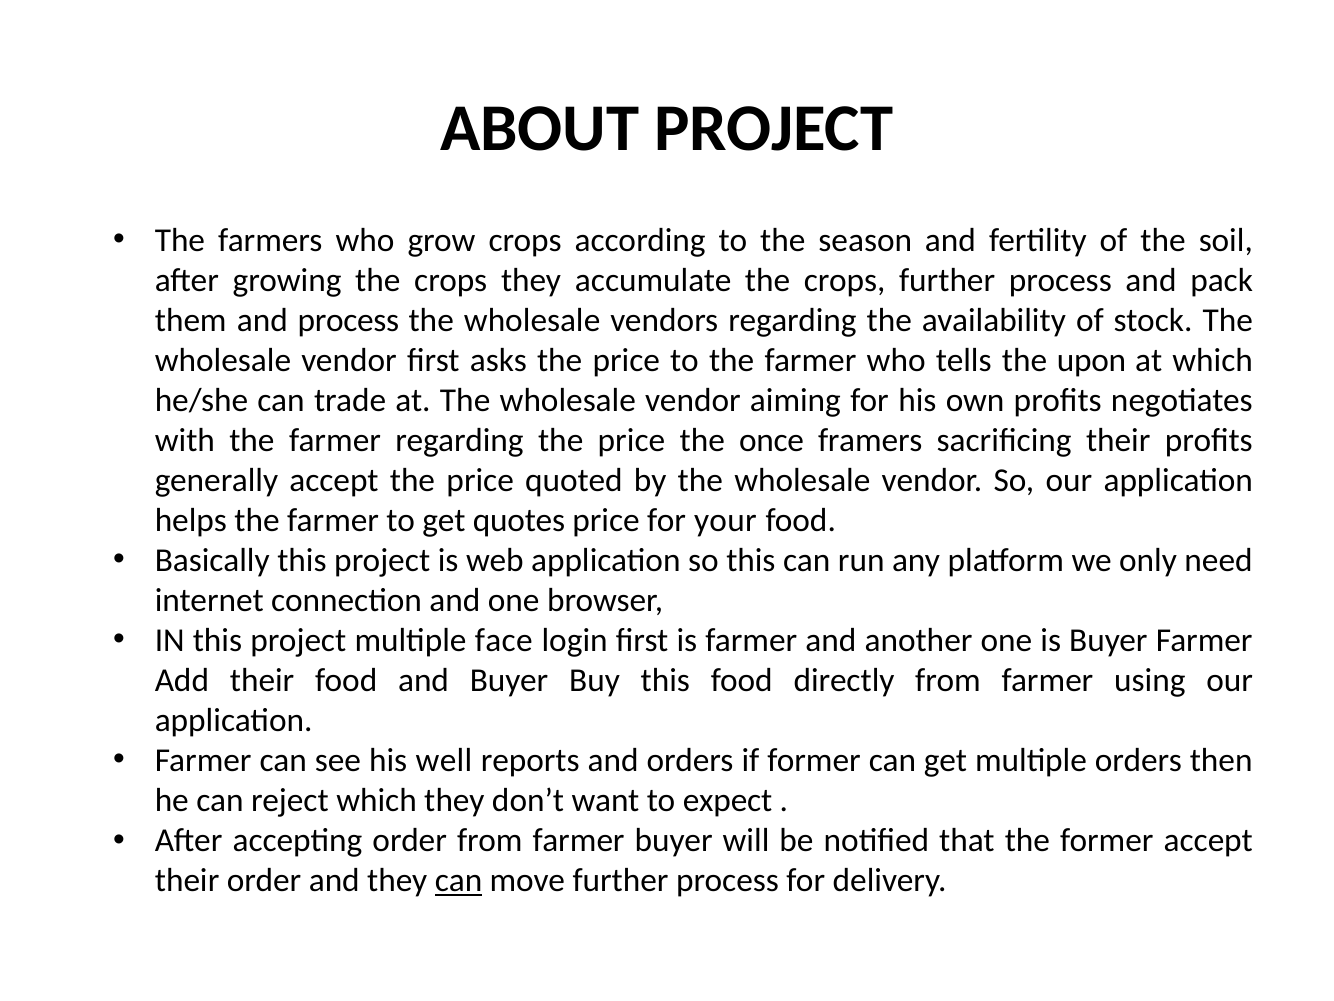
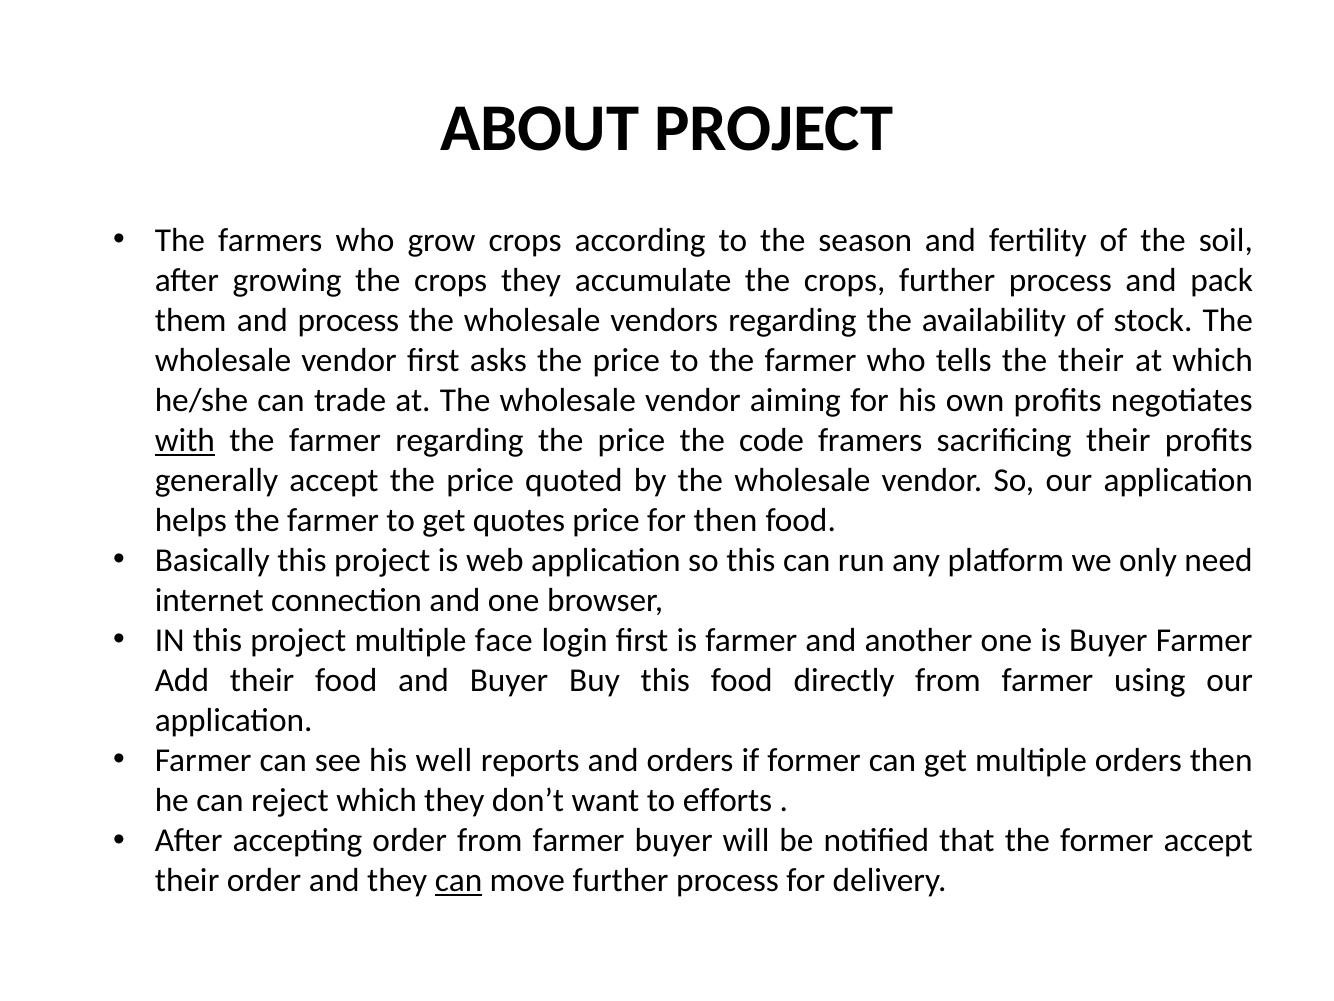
the upon: upon -> their (1091, 360)
with underline: none -> present (185, 440)
once: once -> code (772, 440)
for your: your -> then (725, 520)
expect: expect -> efforts (727, 800)
